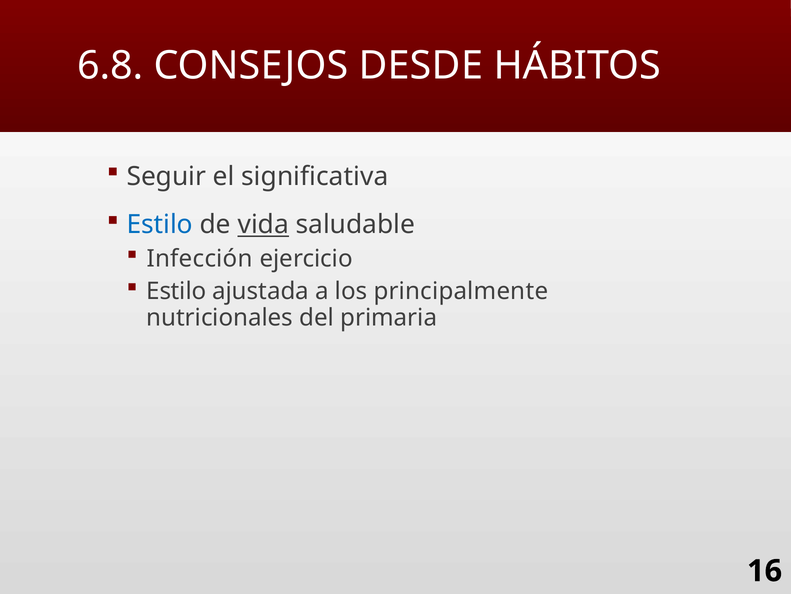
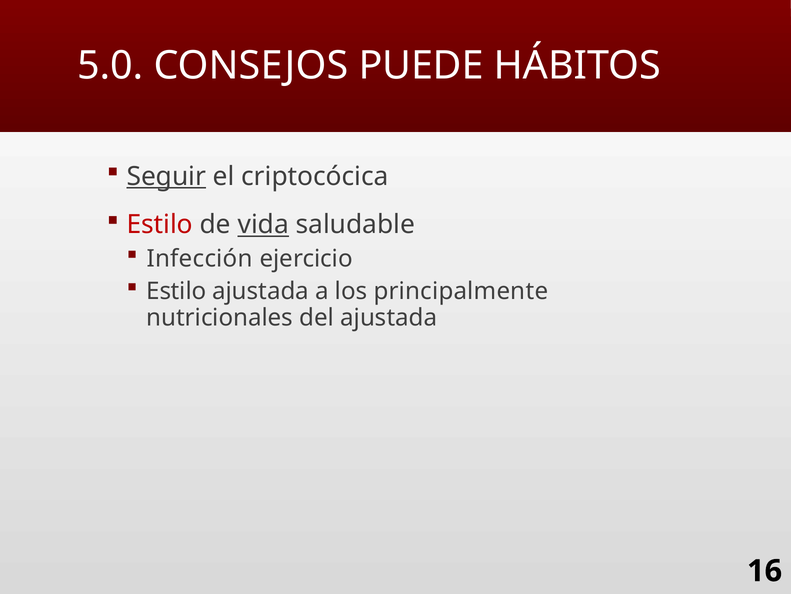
6.8: 6.8 -> 5.0 (110, 66)
DESDE: DESDE -> PUEDE (421, 66)
Seguir underline: none -> present (166, 176)
significativa: significativa -> criptocócica (315, 176)
Estilo colour: blue -> red (160, 224)
del primaria: primaria -> ajustada (389, 317)
